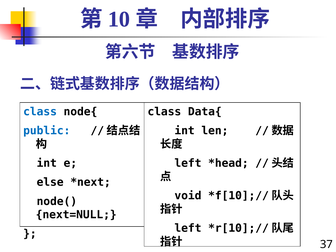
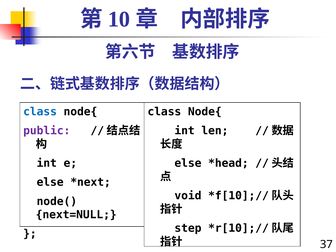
Data{: Data{ -> Node{ (205, 112)
public colour: blue -> purple (47, 131)
left: left -> else (188, 163)
left: left -> step (188, 228)
